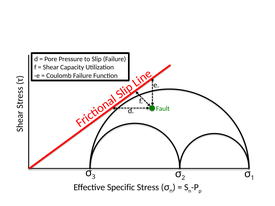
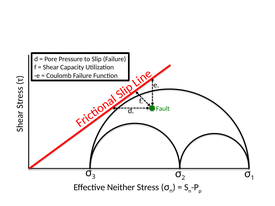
Specific: Specific -> Neither (121, 188)
